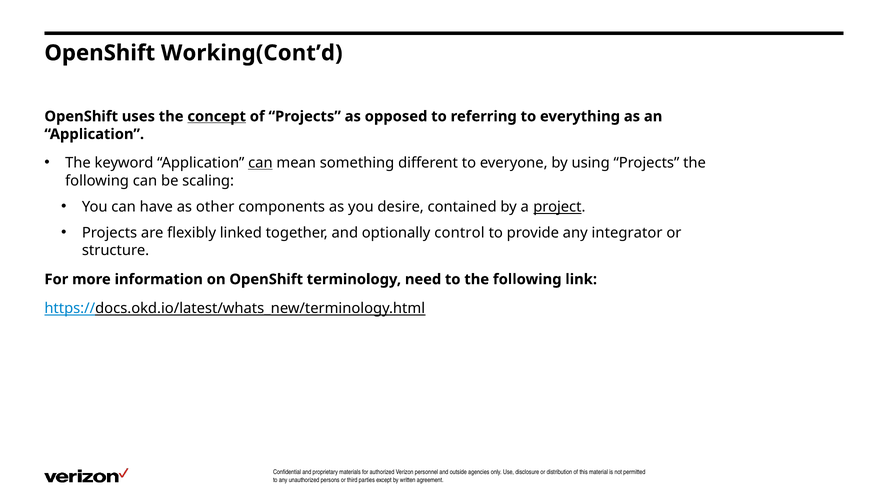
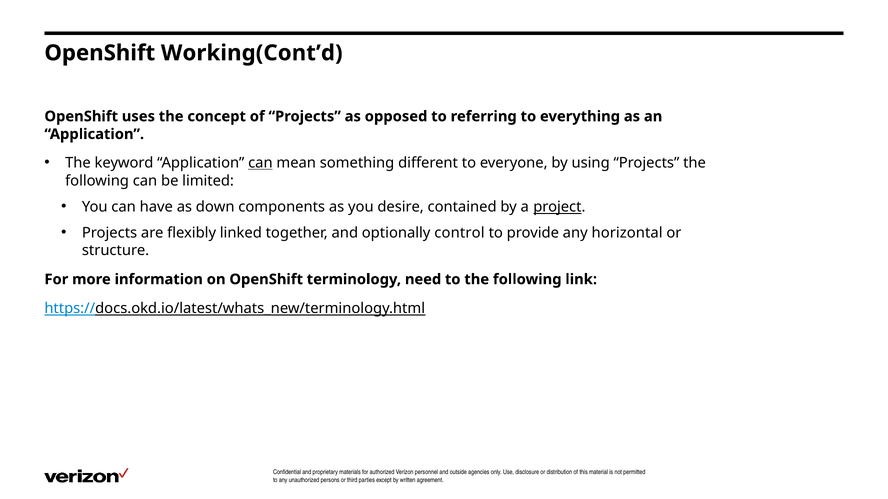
concept underline: present -> none (217, 117)
scaling: scaling -> limited (208, 181)
other: other -> down (215, 207)
integrator: integrator -> horizontal (627, 233)
